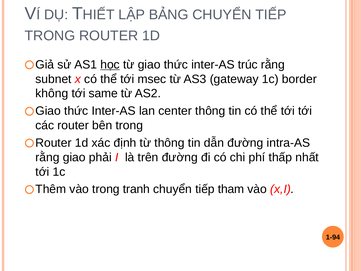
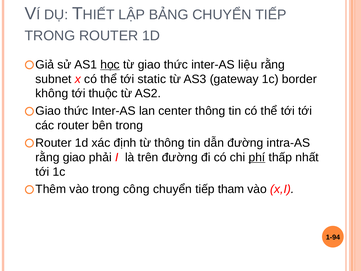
trúc: trúc -> liệu (248, 65)
msec: msec -> static (152, 79)
same: same -> thuộc (103, 93)
phí underline: none -> present (257, 157)
tranh: tranh -> công (136, 189)
